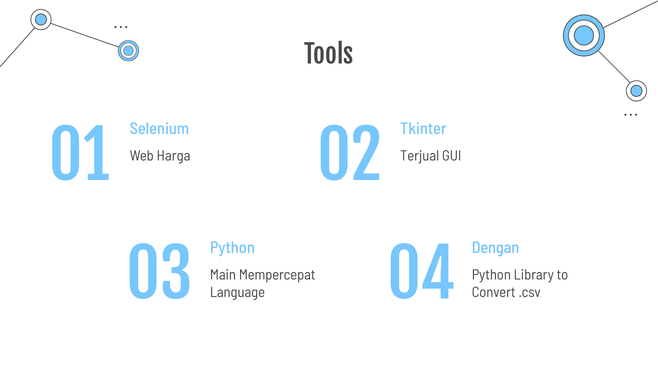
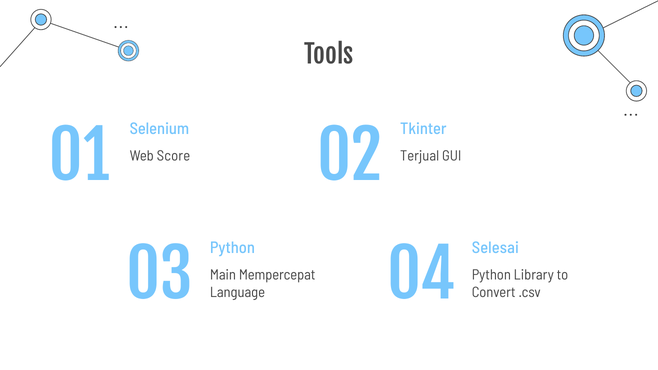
Harga: Harga -> Score (174, 156)
Dengan: Dengan -> Selesai (495, 248)
